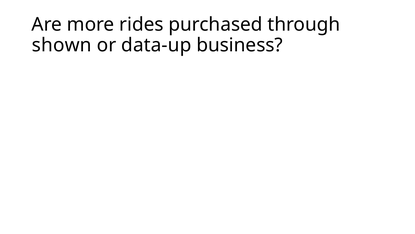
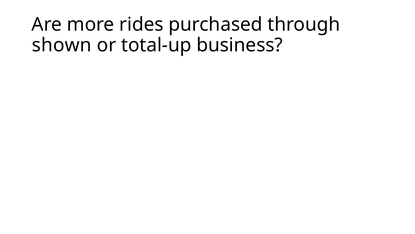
data-up: data-up -> total-up (156, 45)
